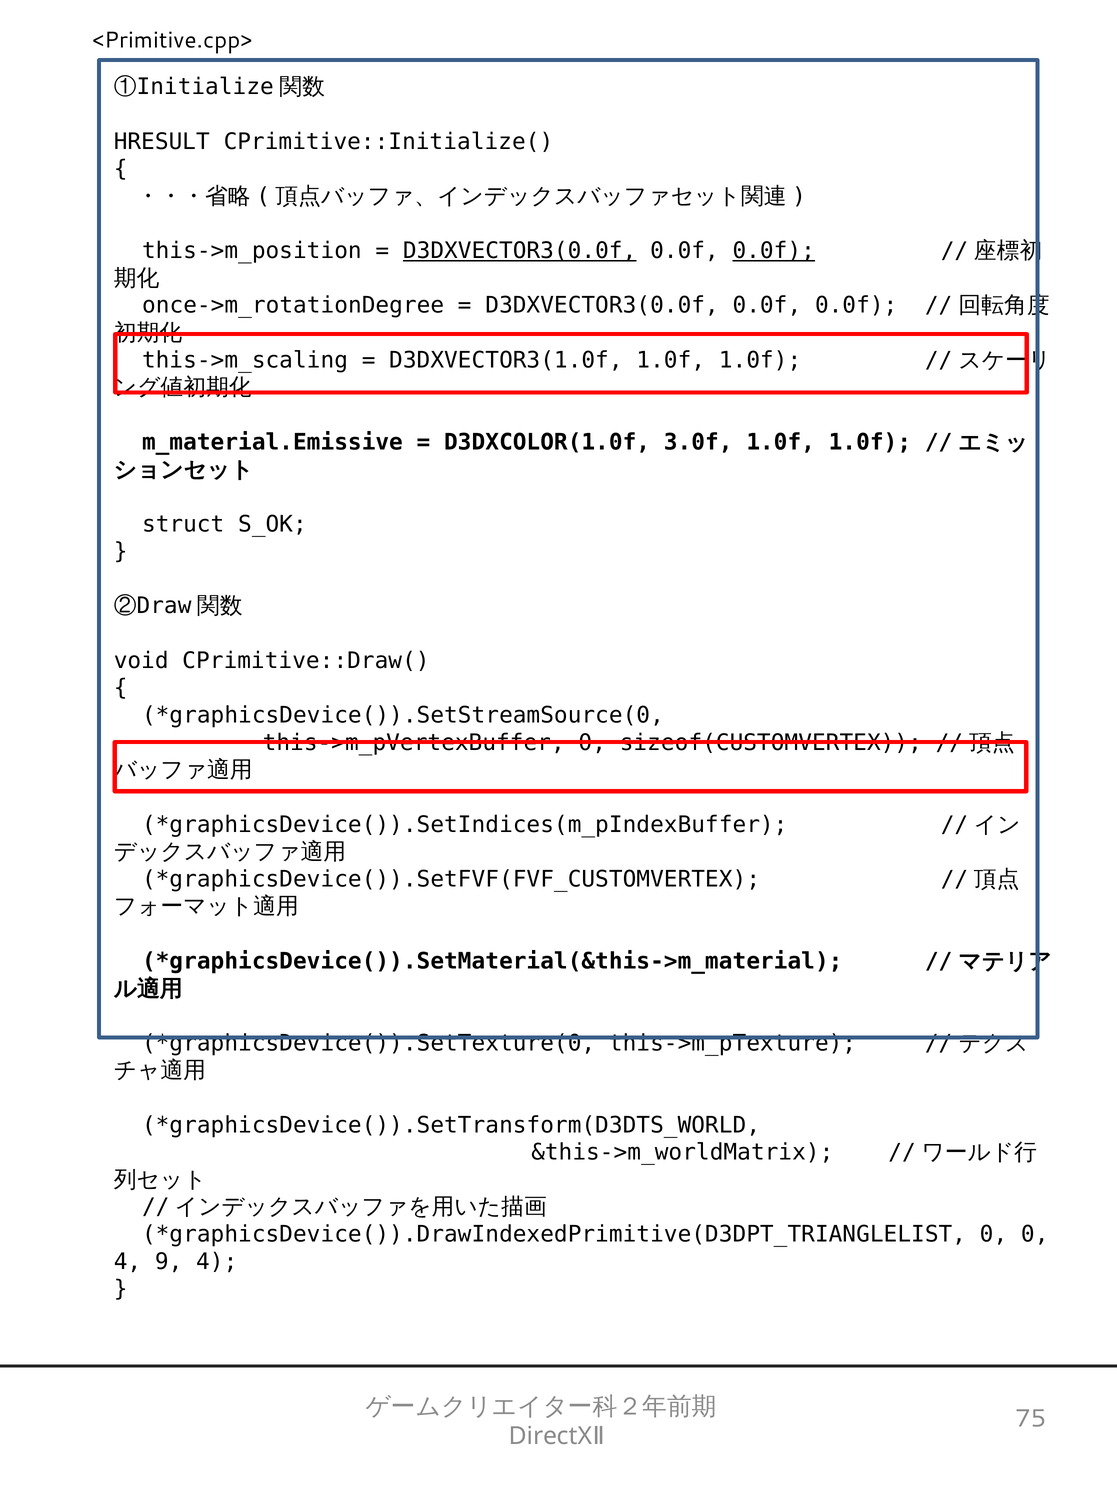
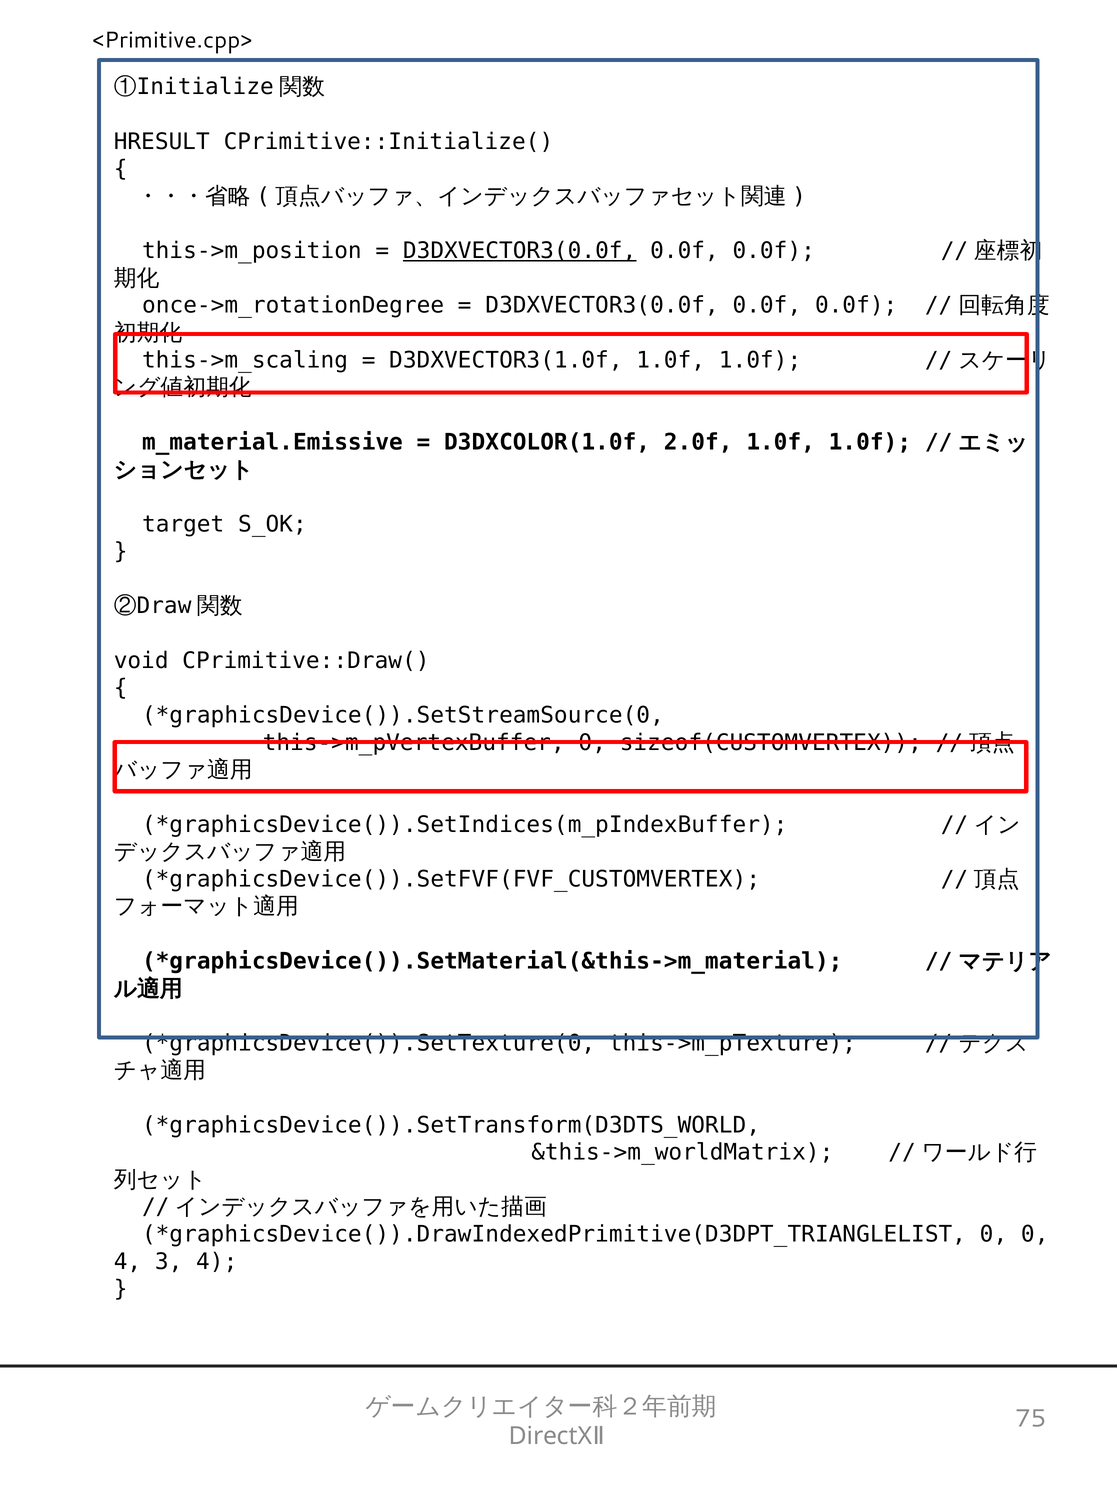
0.0f underline: present -> none (774, 251)
3.0f: 3.0f -> 2.0f (698, 442)
struct: struct -> target (183, 524)
9: 9 -> 3 (169, 1262)
